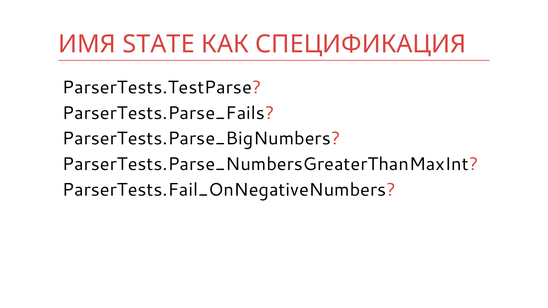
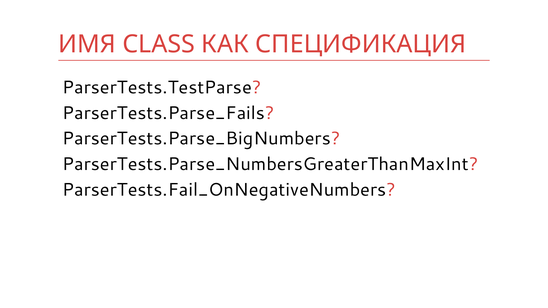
STATE: STATE -> CLASS (159, 44)
